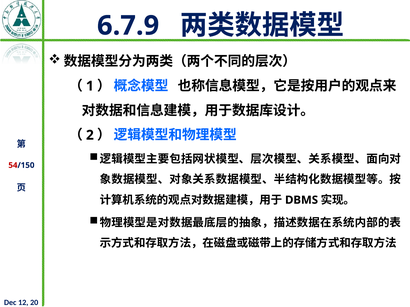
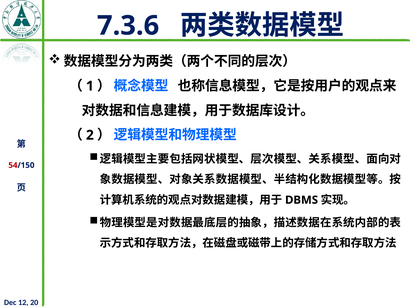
6.7.9: 6.7.9 -> 7.3.6 (128, 26)
